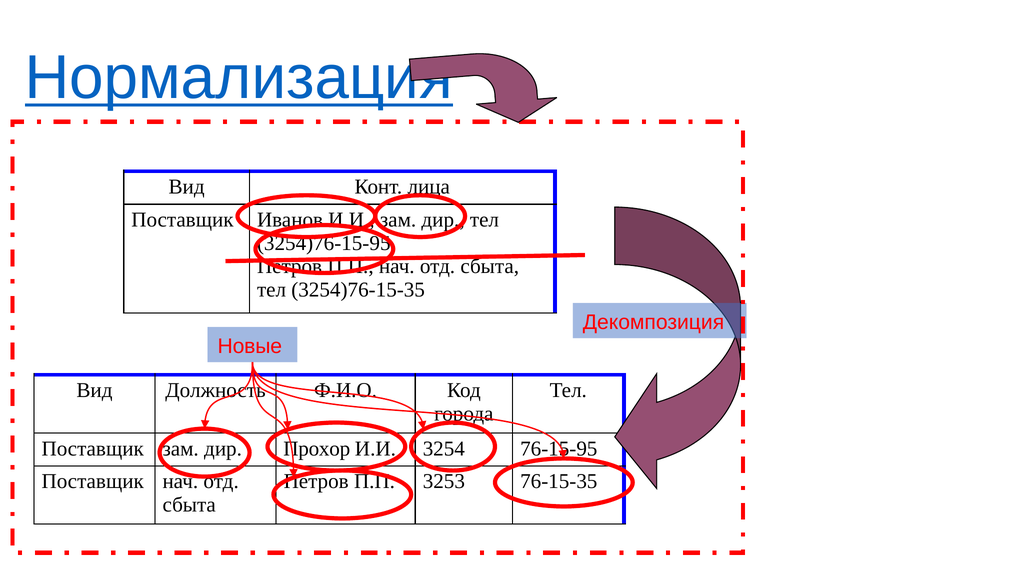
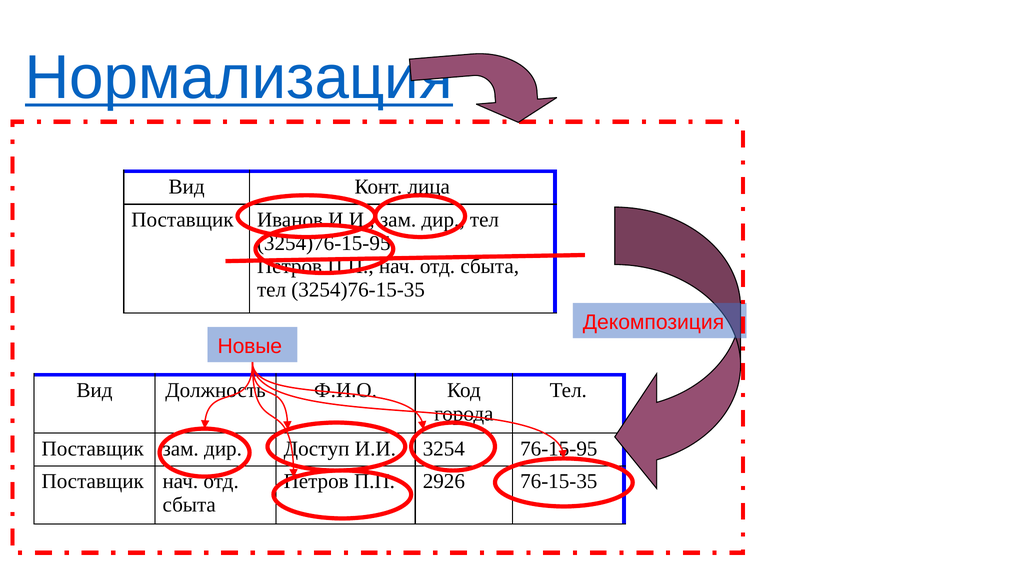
Прохор: Прохор -> Доступ (317, 449)
3253: 3253 -> 2926 (444, 482)
